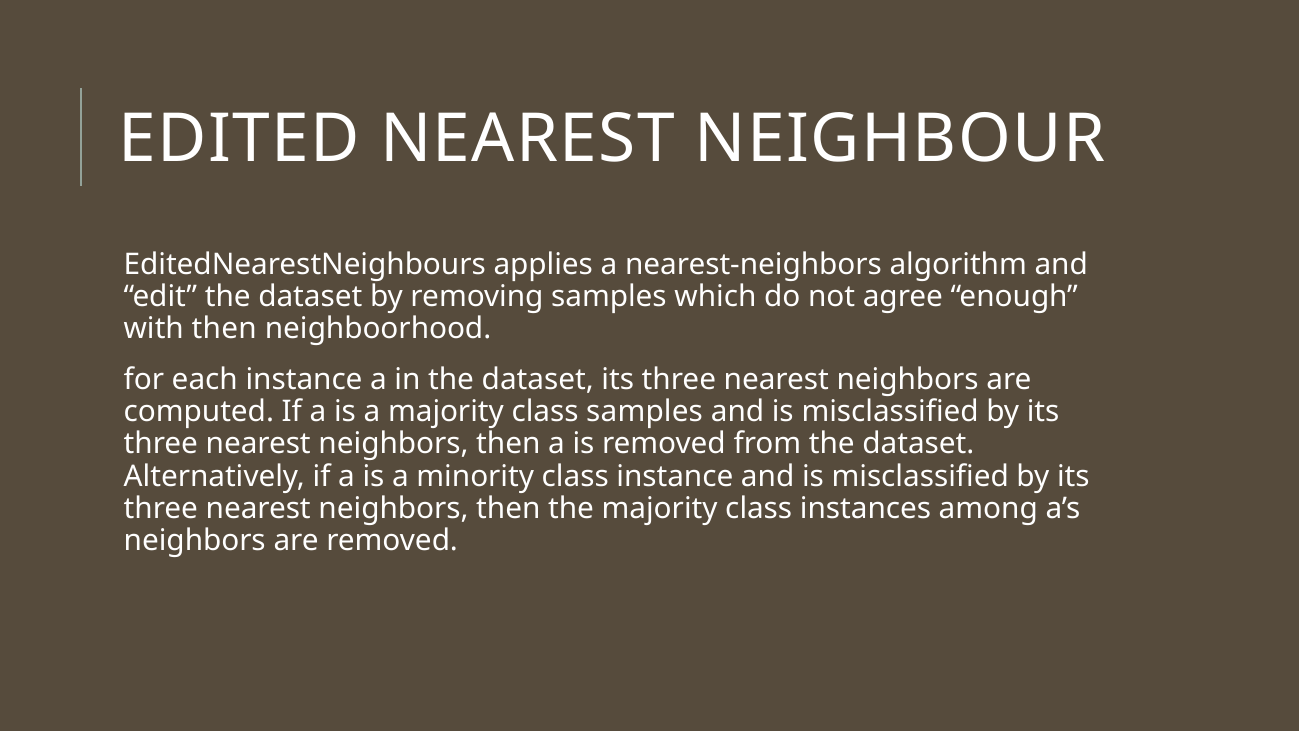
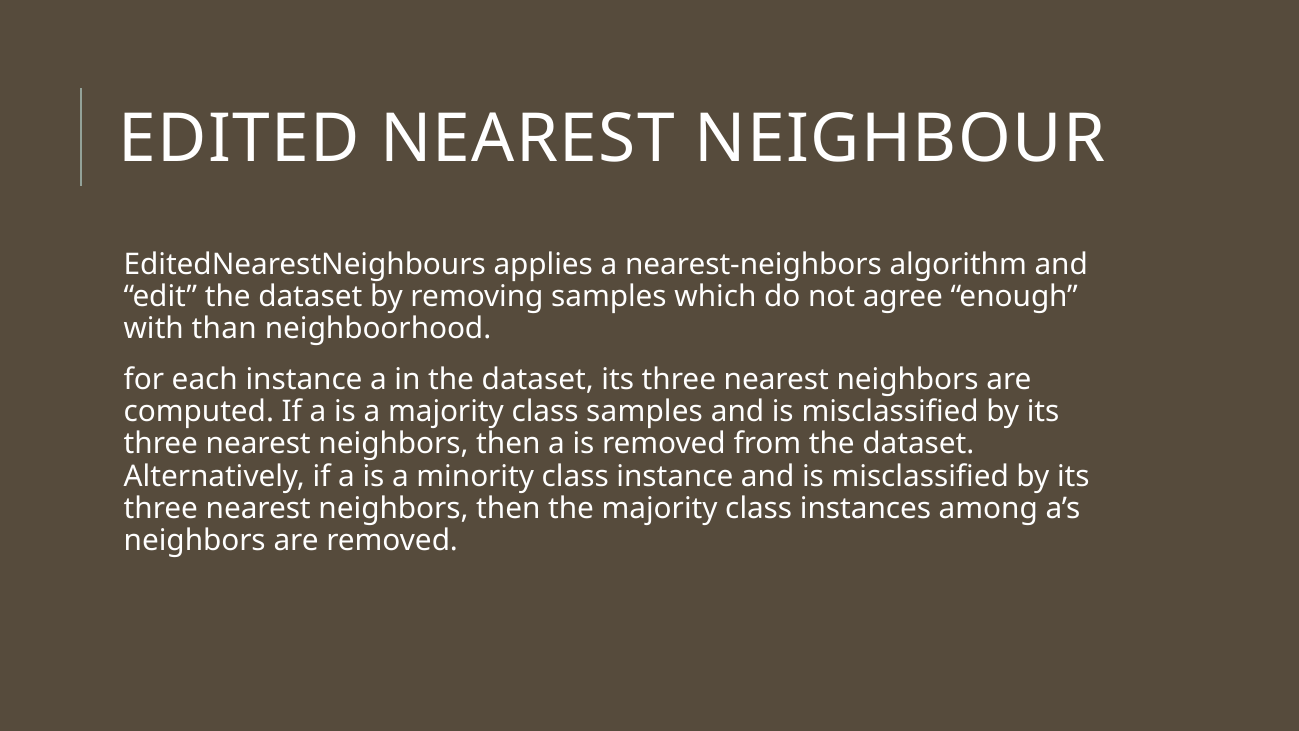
with then: then -> than (224, 329)
